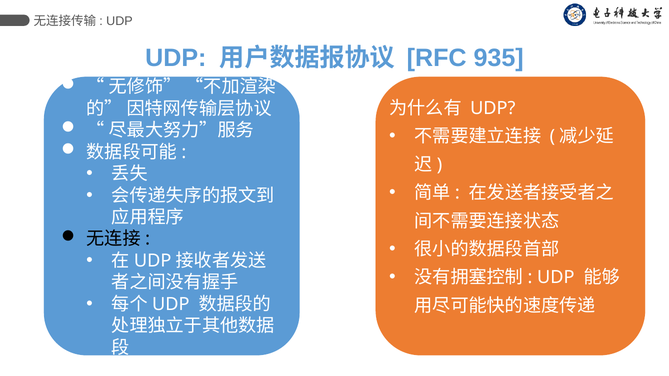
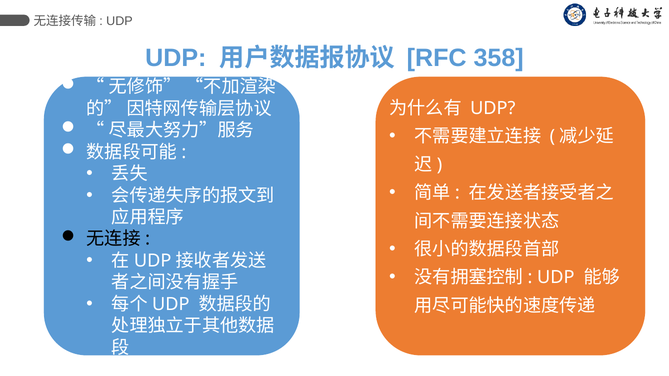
935: 935 -> 358 (499, 58)
